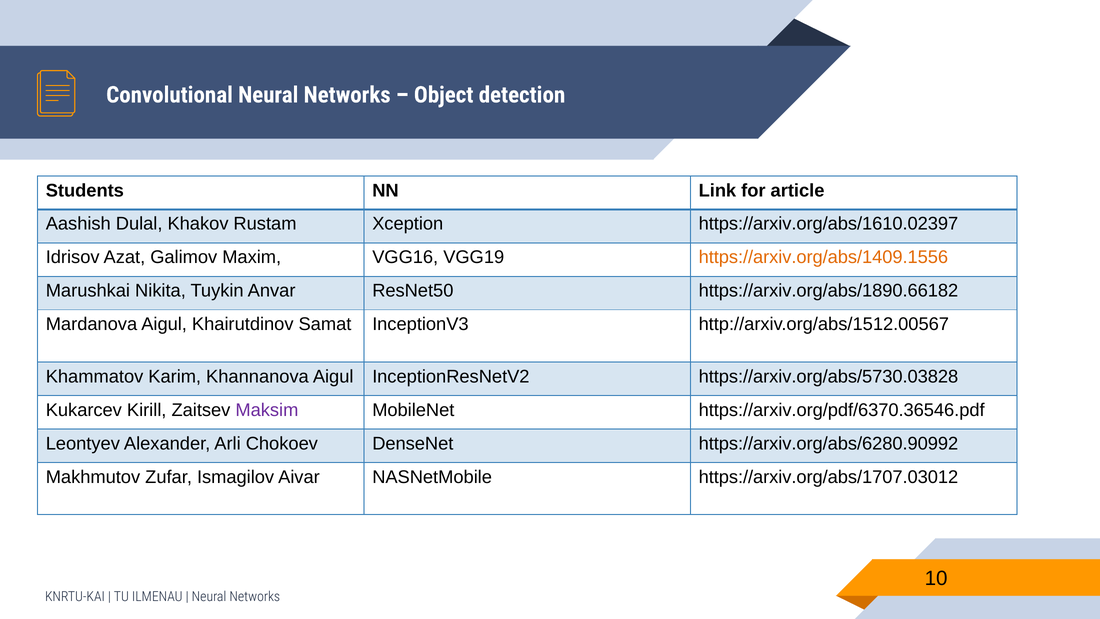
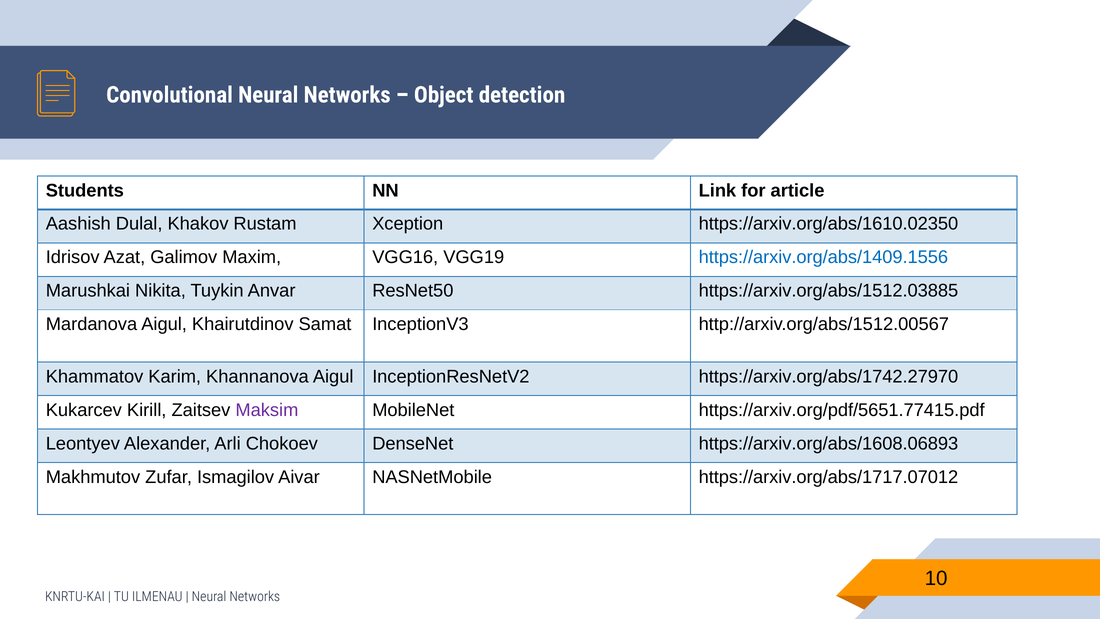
https://arxiv.org/abs/1610.02397: https://arxiv.org/abs/1610.02397 -> https://arxiv.org/abs/1610.02350 (828, 224)
https://arxiv.org/abs/1409.1556 colour: orange -> blue (823, 257)
https://arxiv.org/abs/1890.66182: https://arxiv.org/abs/1890.66182 -> https://arxiv.org/abs/1512.03885 (828, 291)
https://arxiv.org/abs/5730.03828: https://arxiv.org/abs/5730.03828 -> https://arxiv.org/abs/1742.27970 (828, 376)
https://arxiv.org/pdf/6370.36546.pdf: https://arxiv.org/pdf/6370.36546.pdf -> https://arxiv.org/pdf/5651.77415.pdf (842, 410)
https://arxiv.org/abs/6280.90992: https://arxiv.org/abs/6280.90992 -> https://arxiv.org/abs/1608.06893 (828, 443)
https://arxiv.org/abs/1707.03012: https://arxiv.org/abs/1707.03012 -> https://arxiv.org/abs/1717.07012 (828, 477)
